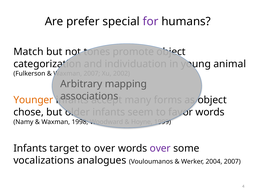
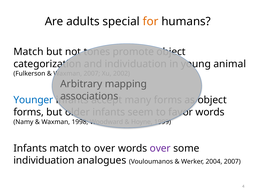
prefer: prefer -> adults (83, 21)
for colour: purple -> orange (151, 21)
Younger colour: orange -> blue (33, 100)
chose: chose -> forms (29, 112)
Infants target: target -> match (64, 148)
vocalizations: vocalizations -> individuation (44, 160)
